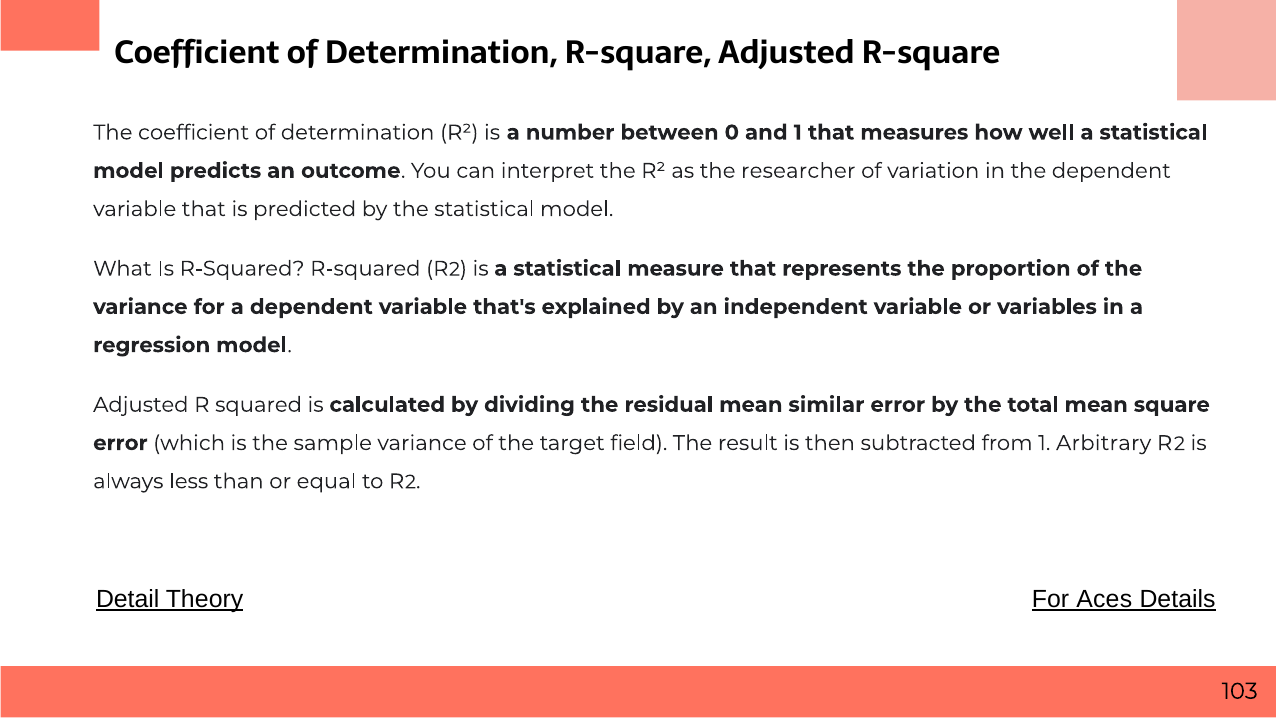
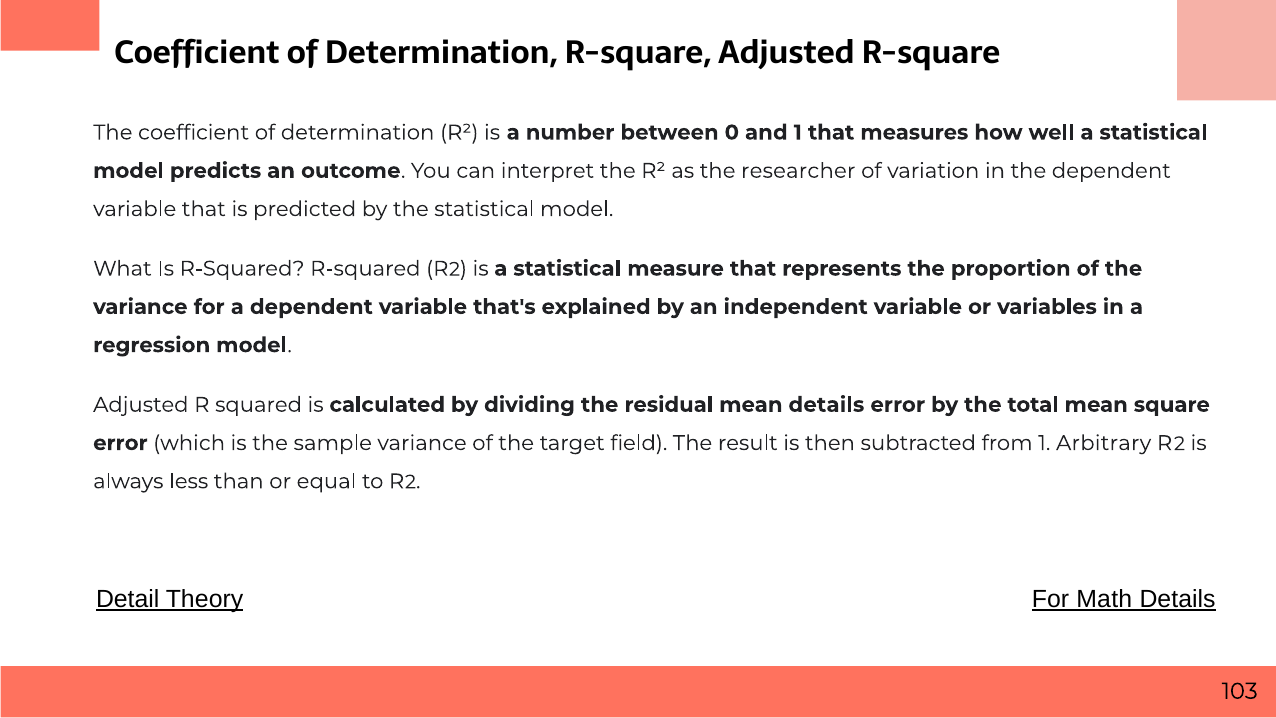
mean similar: similar -> details (826, 405)
Aces: Aces -> Math (1104, 599)
